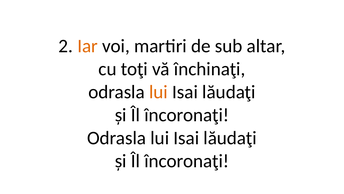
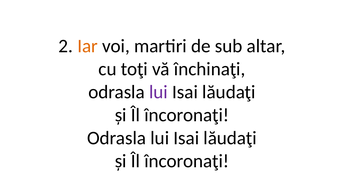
lui colour: orange -> purple (158, 92)
